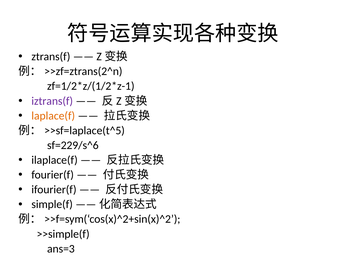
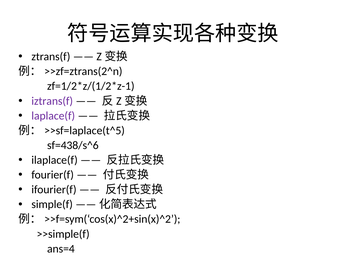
laplace(f colour: orange -> purple (53, 115)
sf=229/s^6: sf=229/s^6 -> sf=438/s^6 (73, 145)
ans=3: ans=3 -> ans=4 (61, 248)
